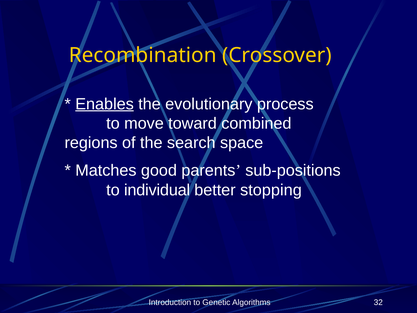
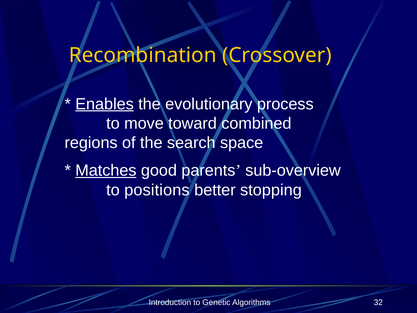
Matches underline: none -> present (106, 170)
sub-positions: sub-positions -> sub-overview (293, 170)
individual: individual -> positions (157, 190)
